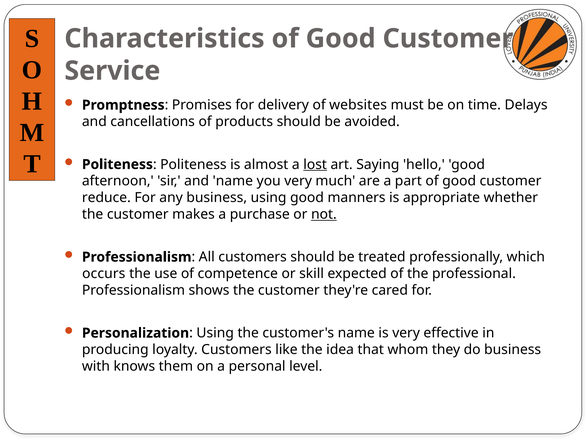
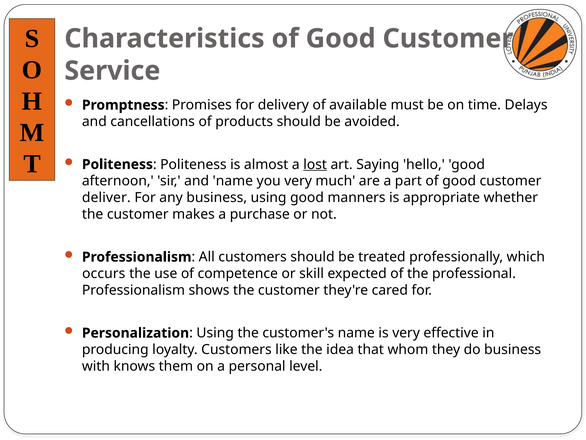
websites: websites -> available (358, 105)
reduce: reduce -> deliver (106, 197)
not underline: present -> none (324, 214)
